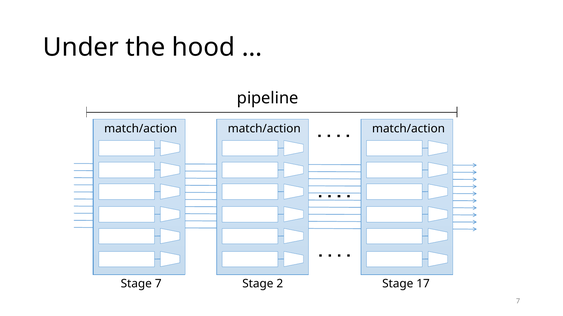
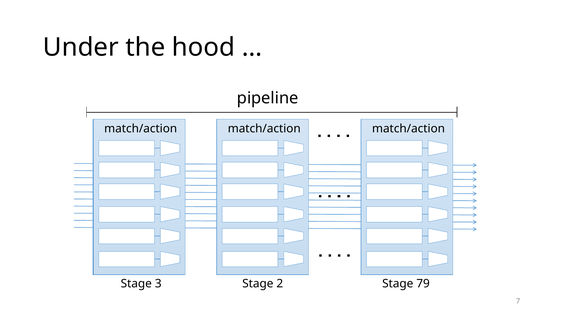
Stage 7: 7 -> 3 (158, 284)
17: 17 -> 79 (423, 284)
